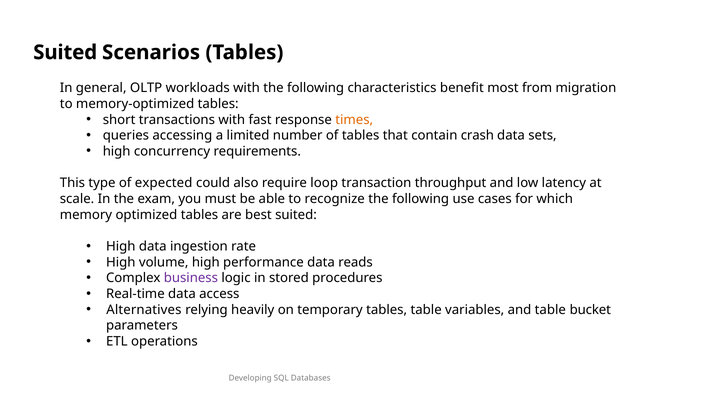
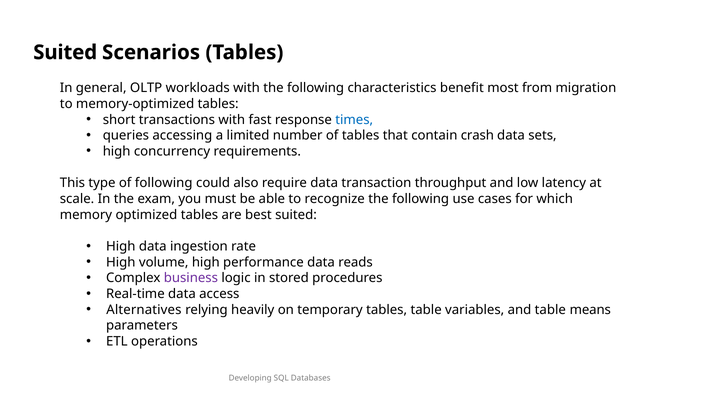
times colour: orange -> blue (354, 120)
of expected: expected -> following (164, 183)
require loop: loop -> data (324, 183)
bucket: bucket -> means (590, 310)
